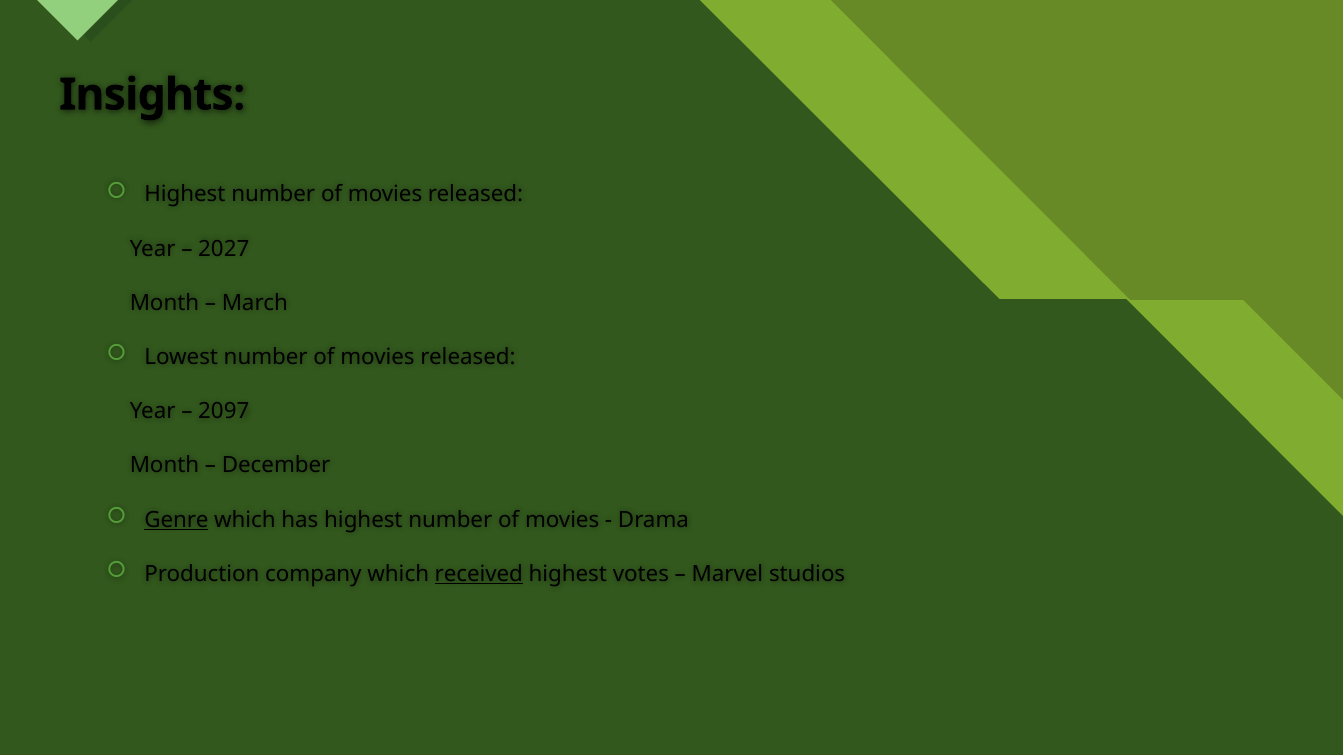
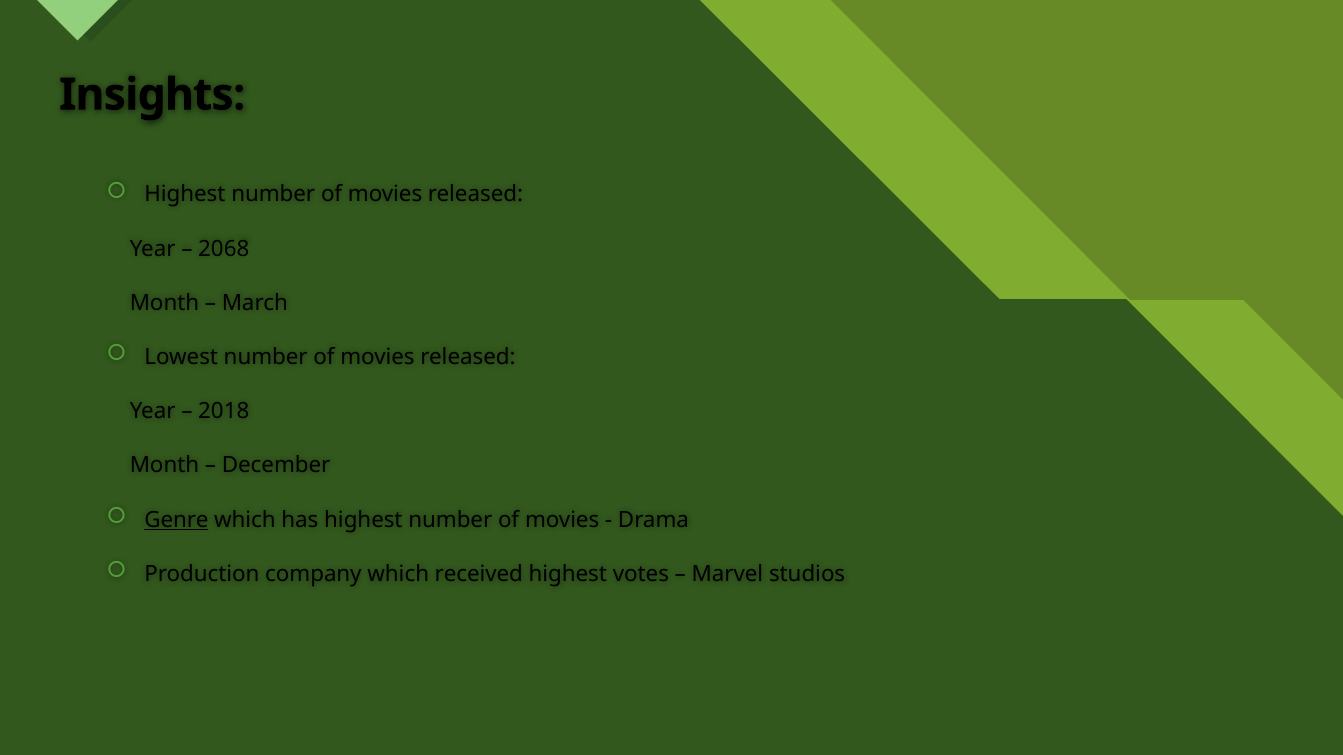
2027: 2027 -> 2068 (224, 249)
2097: 2097 -> 2018 (224, 412)
received underline: present -> none (479, 574)
